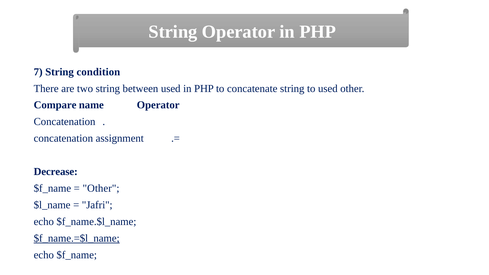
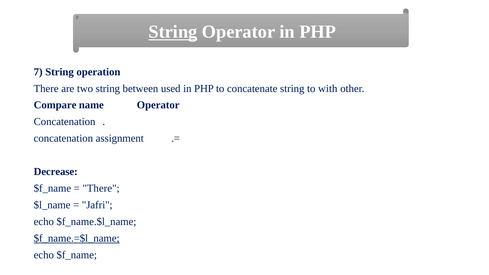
String underline: none -> present (173, 32)
condition: condition -> operation (98, 72)
to used: used -> with (328, 89)
Other: Other -> There (101, 188)
